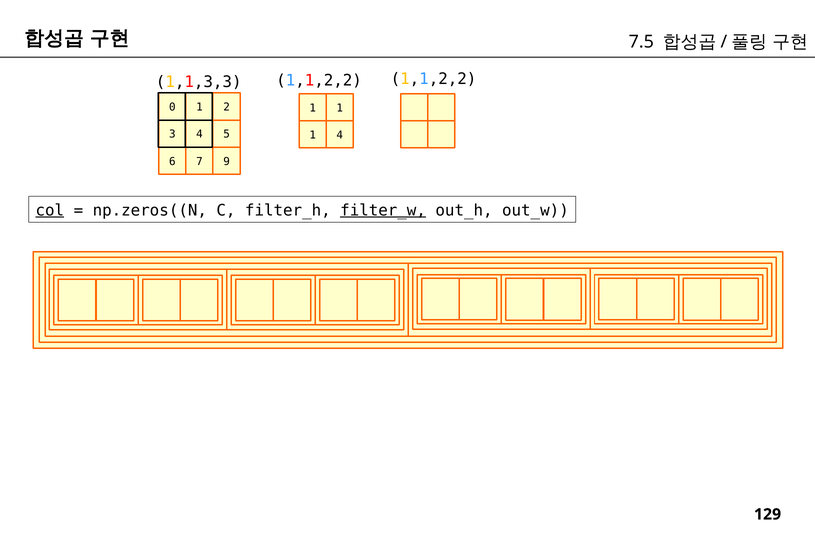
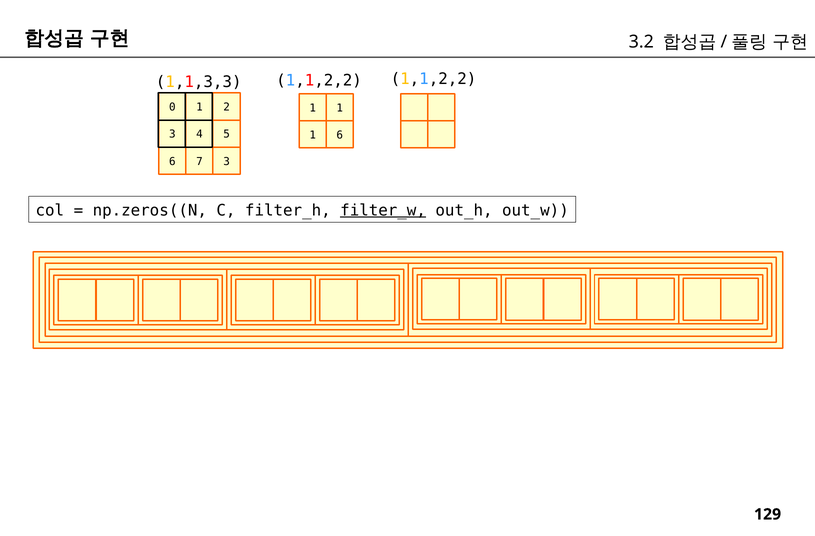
7.5: 7.5 -> 3.2 (641, 42)
1 4: 4 -> 6 (340, 135)
7 9: 9 -> 3 (227, 161)
col underline: present -> none (50, 210)
